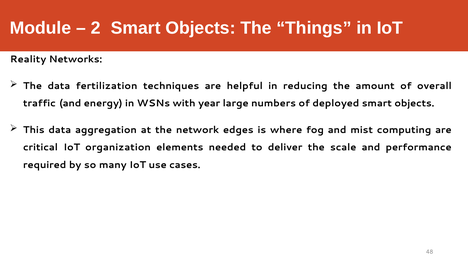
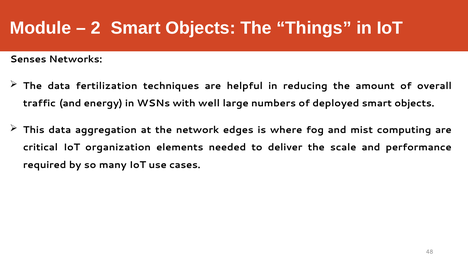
Reality: Reality -> Senses (28, 59)
year: year -> well (209, 103)
